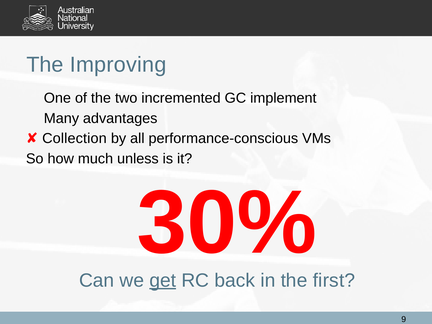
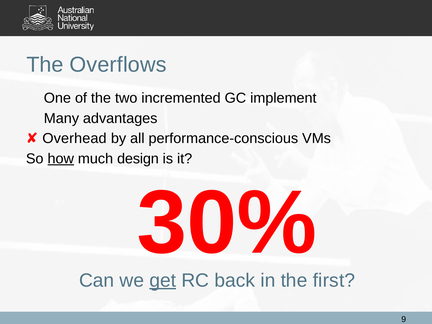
Improving: Improving -> Overflows (118, 65)
Collection: Collection -> Overhead (74, 139)
how underline: none -> present (61, 159)
unless: unless -> design (138, 159)
